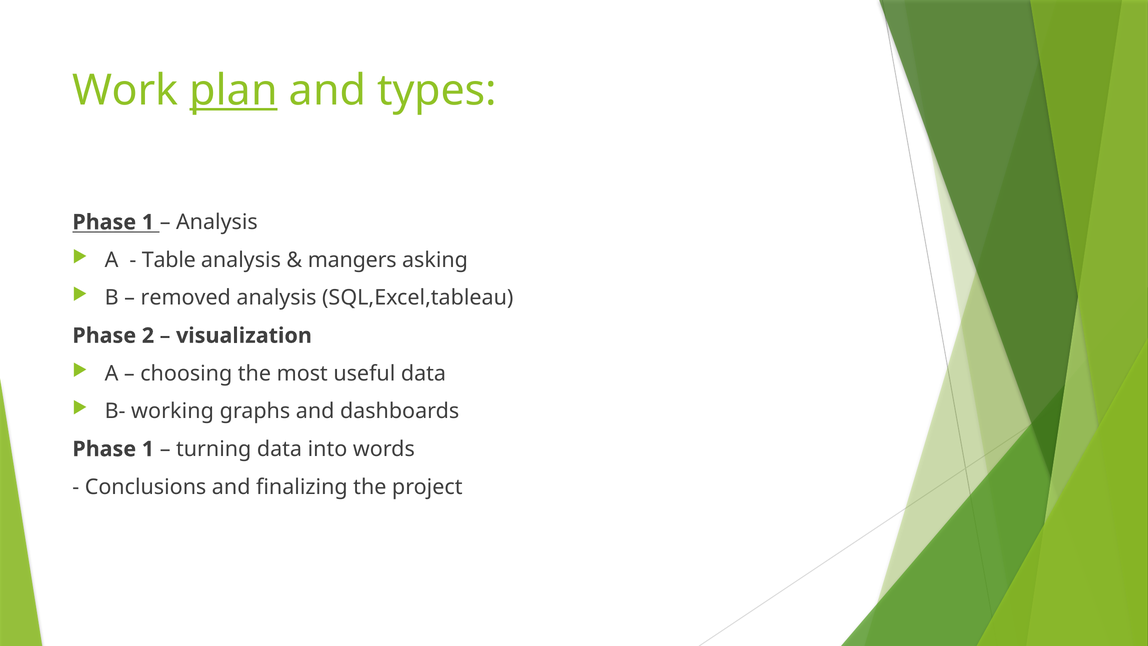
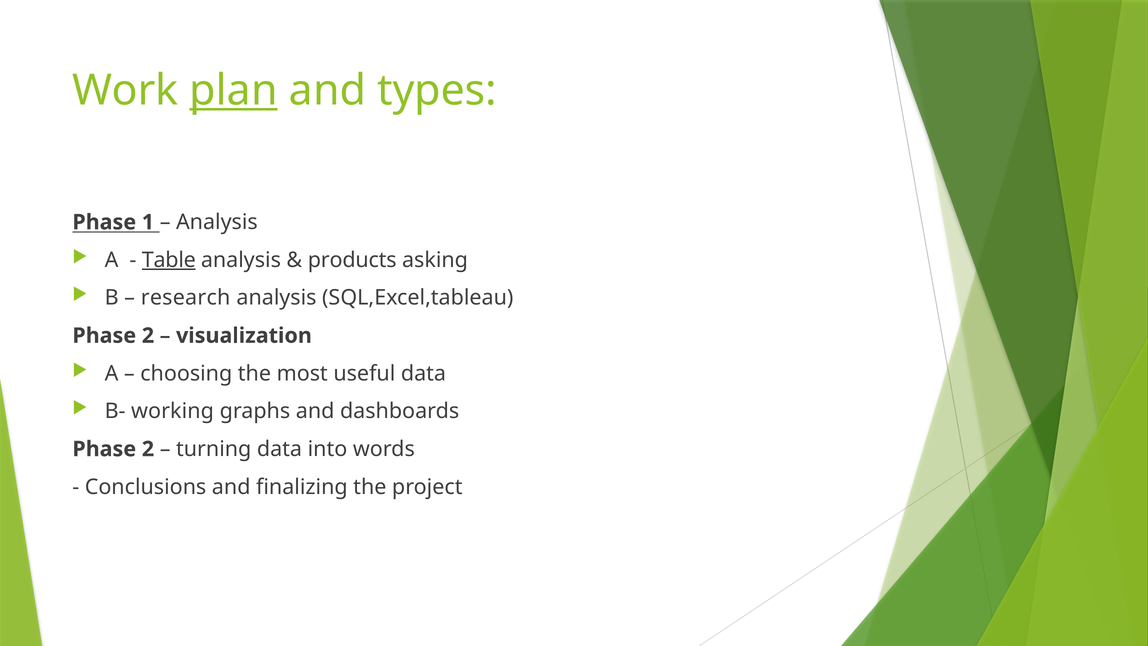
Table underline: none -> present (169, 260)
mangers: mangers -> products (352, 260)
removed: removed -> research (186, 298)
1: 1 -> 2 (148, 449)
